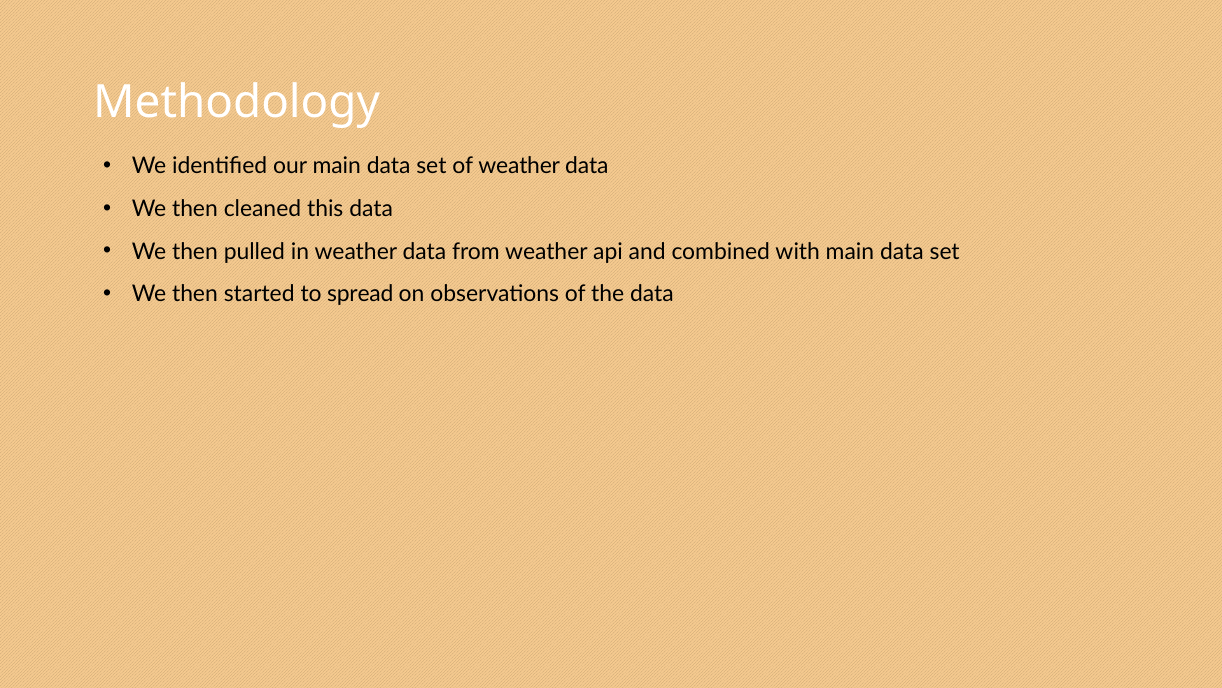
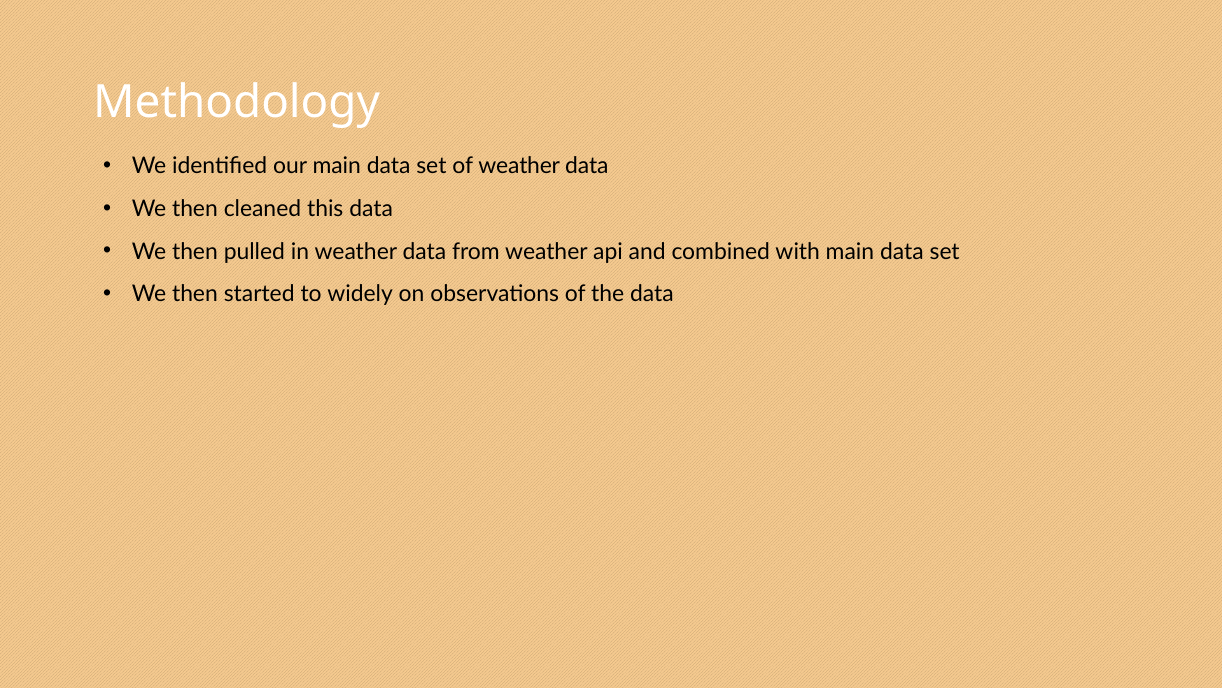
spread: spread -> widely (360, 294)
